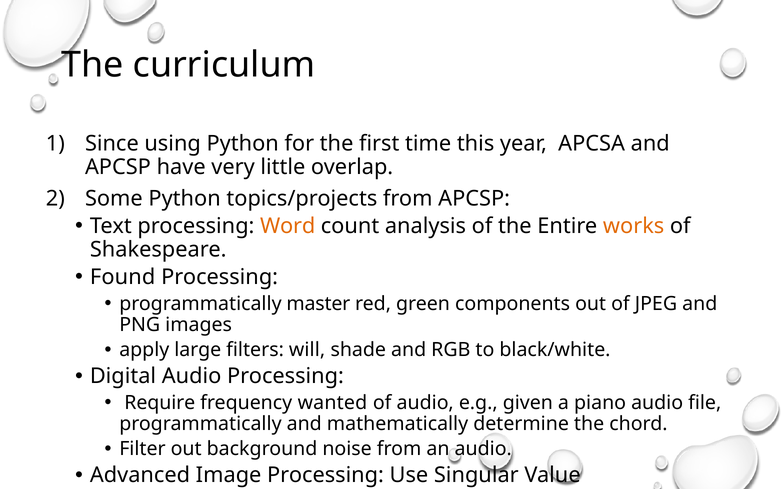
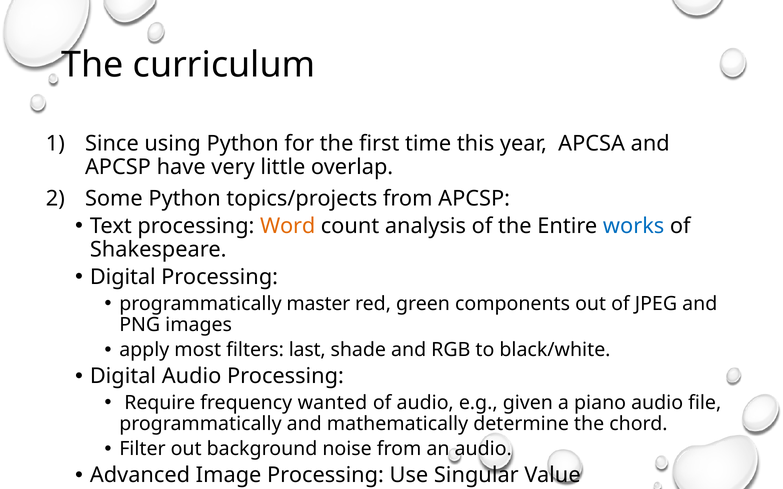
works colour: orange -> blue (634, 226)
Found: Found -> Digital (123, 277)
large: large -> most (198, 350)
will: will -> last (307, 350)
